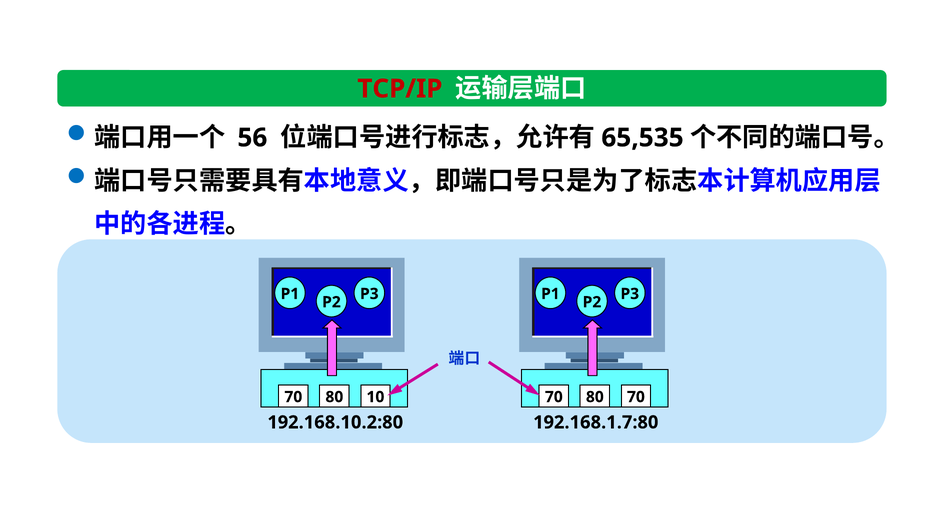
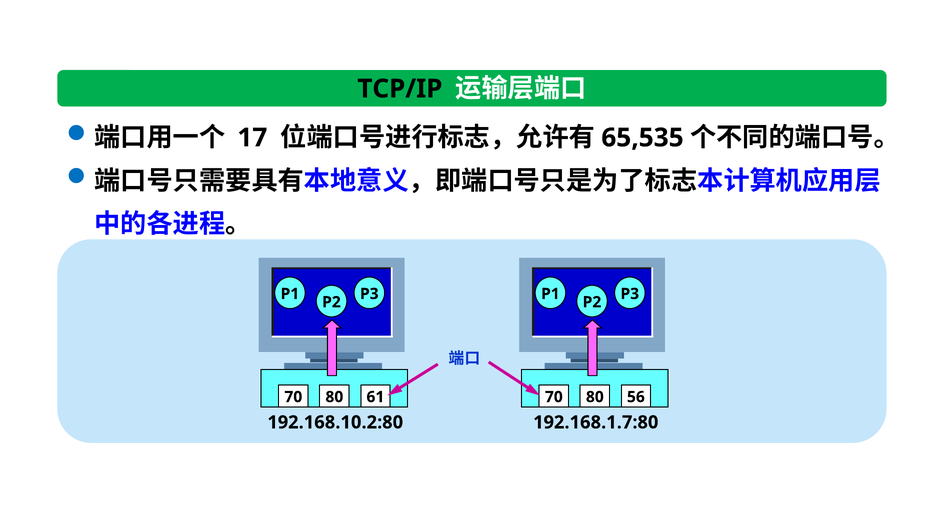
TCP/IP colour: red -> black (400, 89)
56: 56 -> 17 (252, 138)
10: 10 -> 61 (375, 397)
80 70: 70 -> 56 (636, 397)
